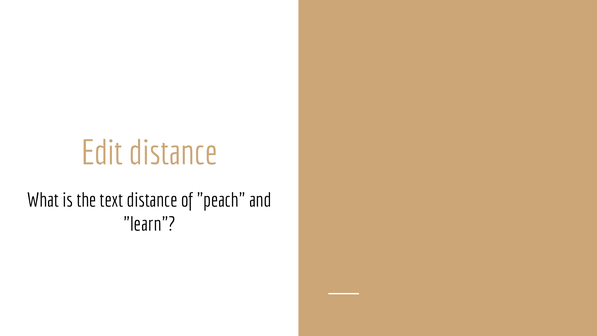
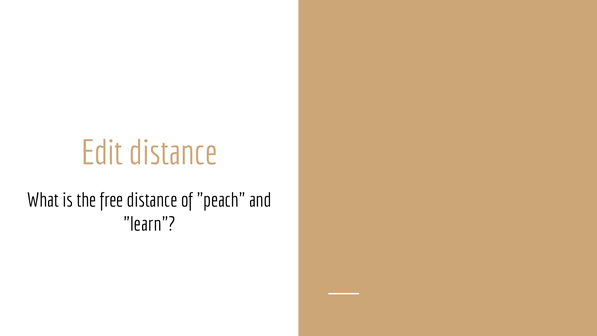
text: text -> free (112, 200)
